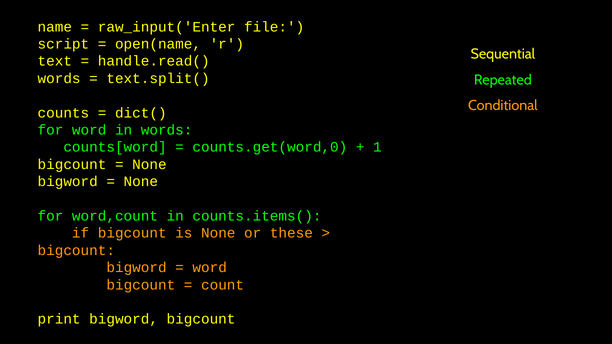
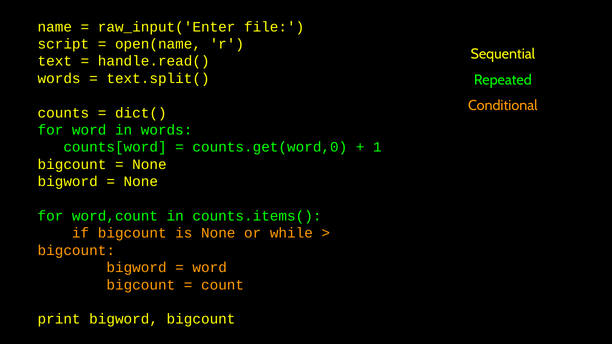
these: these -> while (291, 233)
